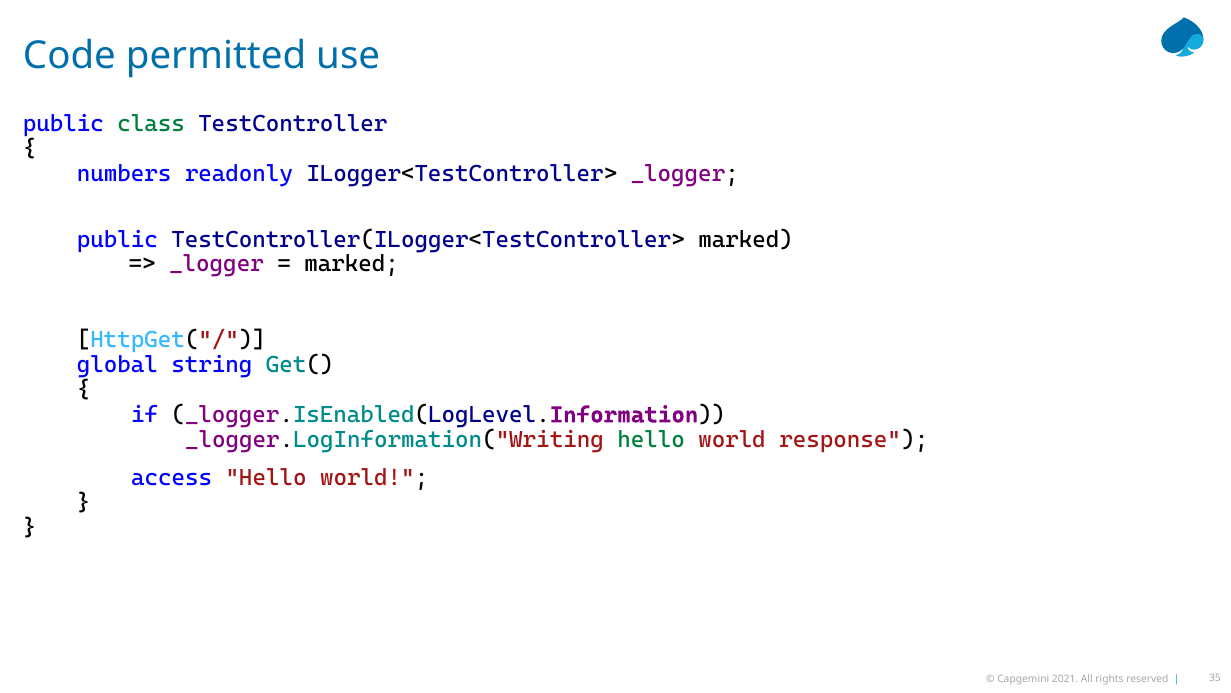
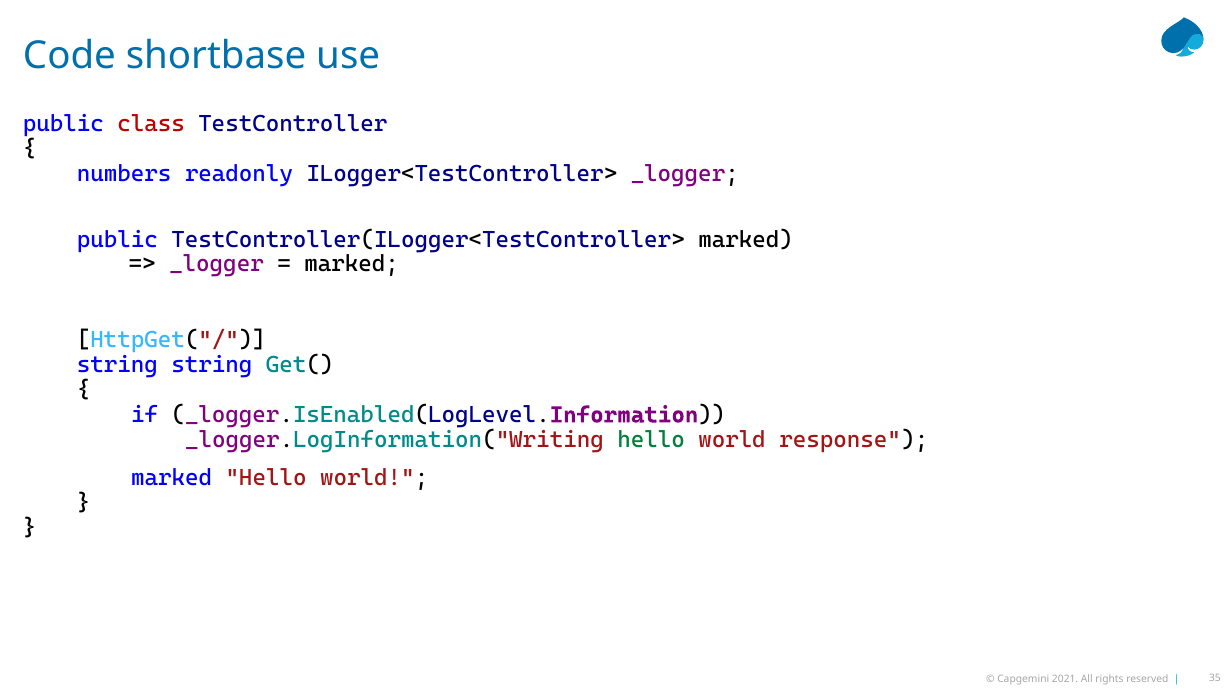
permitted: permitted -> shortbase (216, 55)
class colour: green -> red (151, 124)
global: global -> string (117, 365)
access: access -> marked (172, 477)
